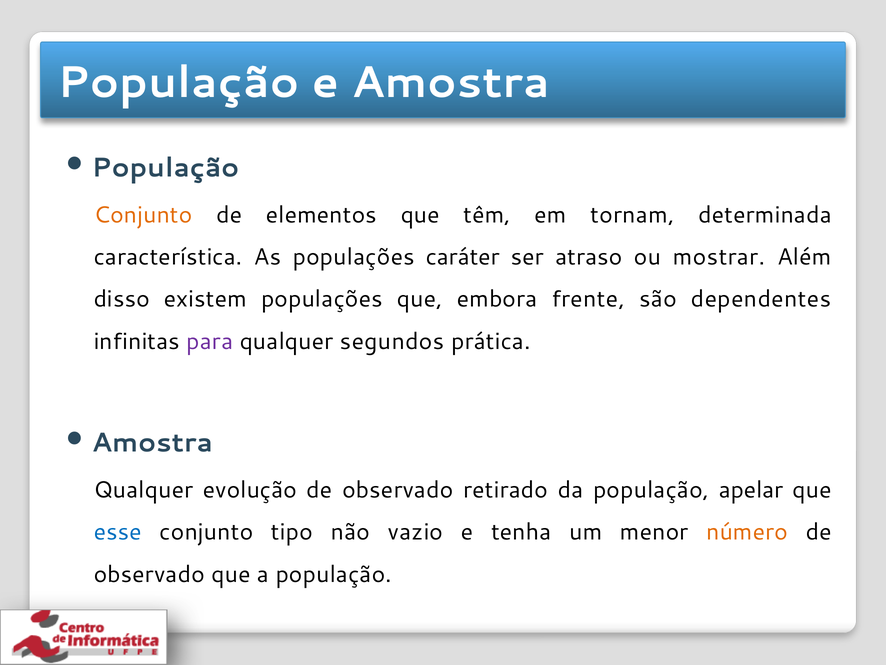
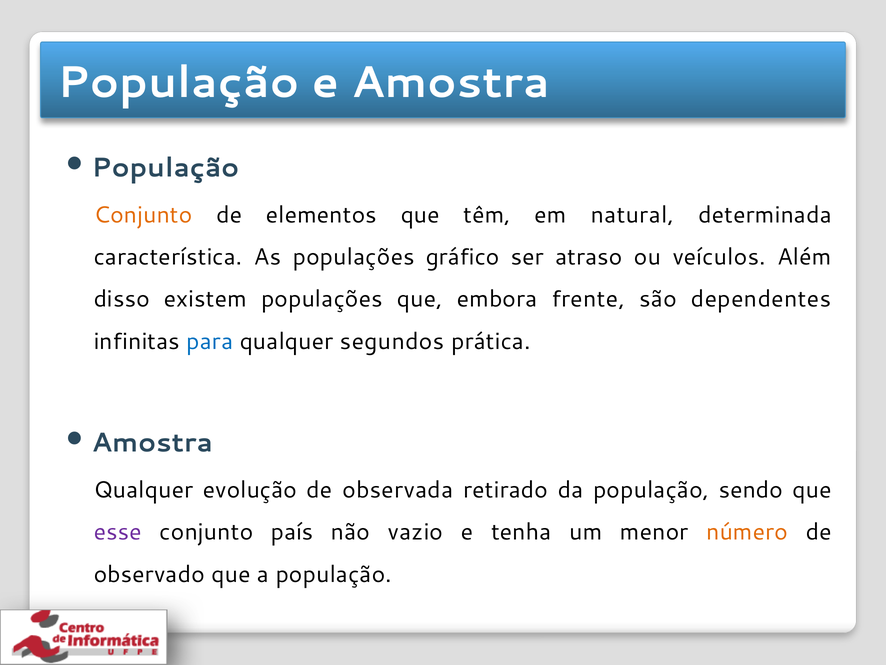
tornam: tornam -> natural (632, 215)
caráter: caráter -> gráfico (463, 257)
mostrar: mostrar -> veículos (719, 257)
para colour: purple -> blue (210, 341)
observado: observado -> observada (398, 490)
apelar: apelar -> sendo (751, 490)
esse colour: blue -> purple (118, 532)
tipo: tipo -> país (292, 532)
